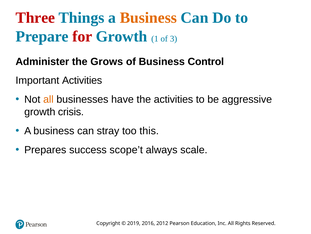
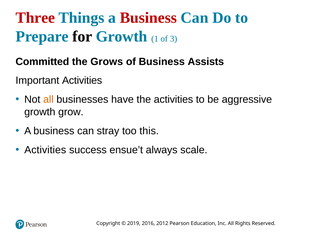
Business colour: orange -> red (148, 18)
for colour: red -> black (82, 36)
Administer: Administer -> Committed (42, 61)
Control: Control -> Assists (206, 61)
crisis: crisis -> grow (71, 112)
Prepares: Prepares -> Activities (45, 149)
scope’t: scope’t -> ensue’t (126, 149)
